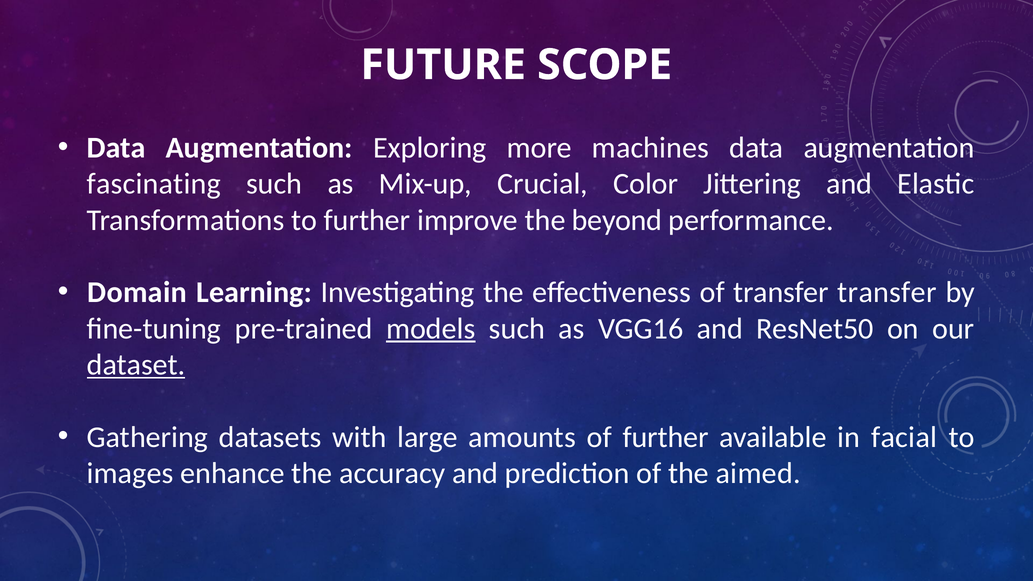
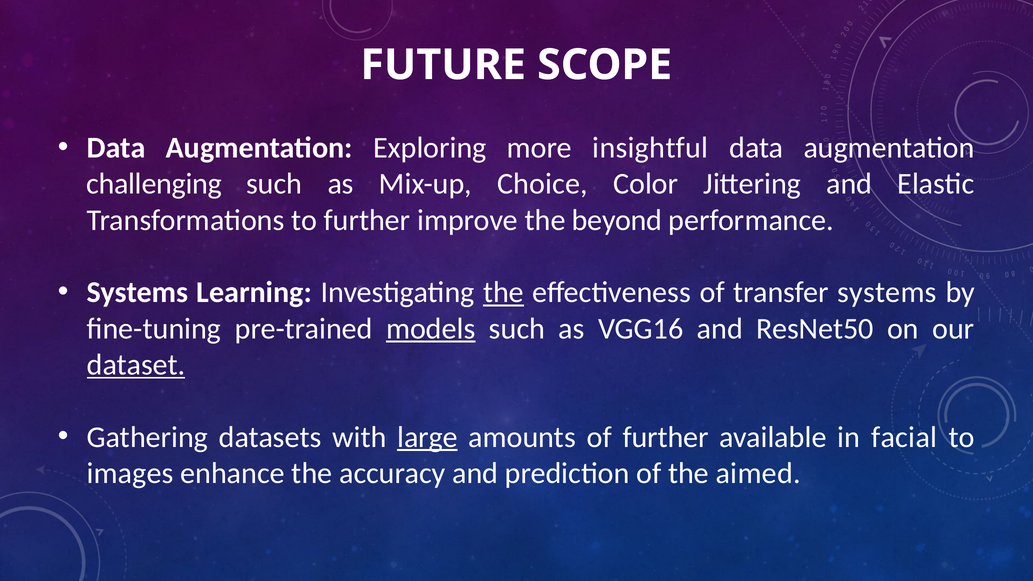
machines: machines -> insightful (650, 148)
fascinating: fascinating -> challenging (154, 184)
Crucial: Crucial -> Choice (542, 184)
Domain: Domain -> Systems (137, 293)
the underline: none -> present (503, 293)
transfer transfer: transfer -> systems (887, 293)
large underline: none -> present (427, 437)
